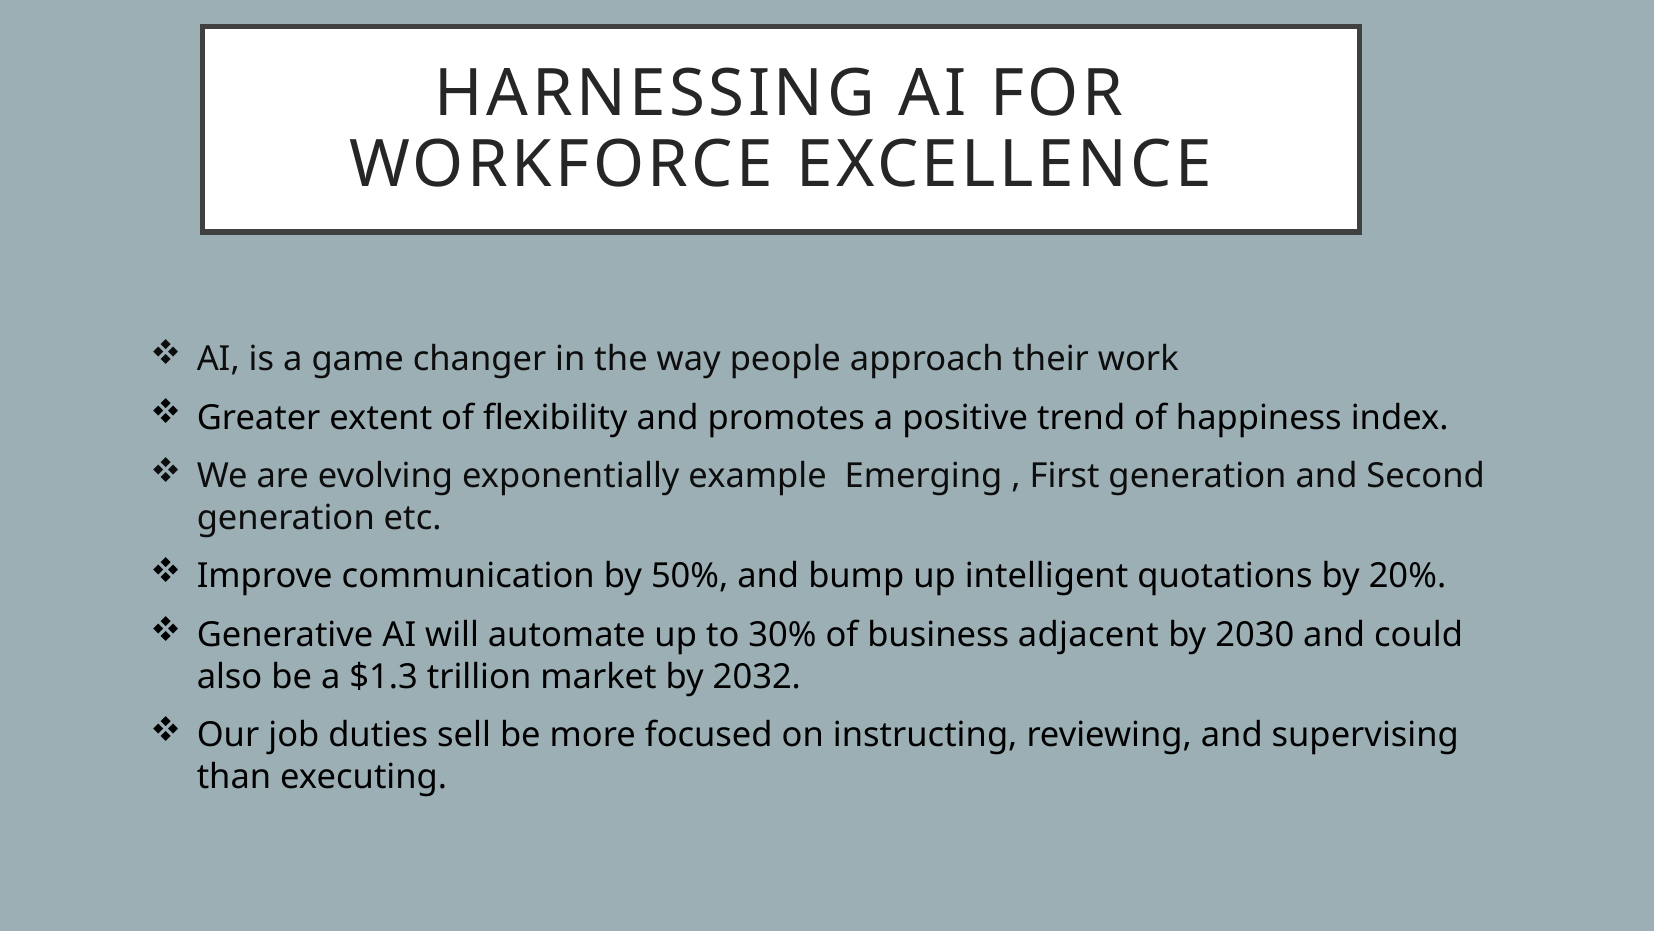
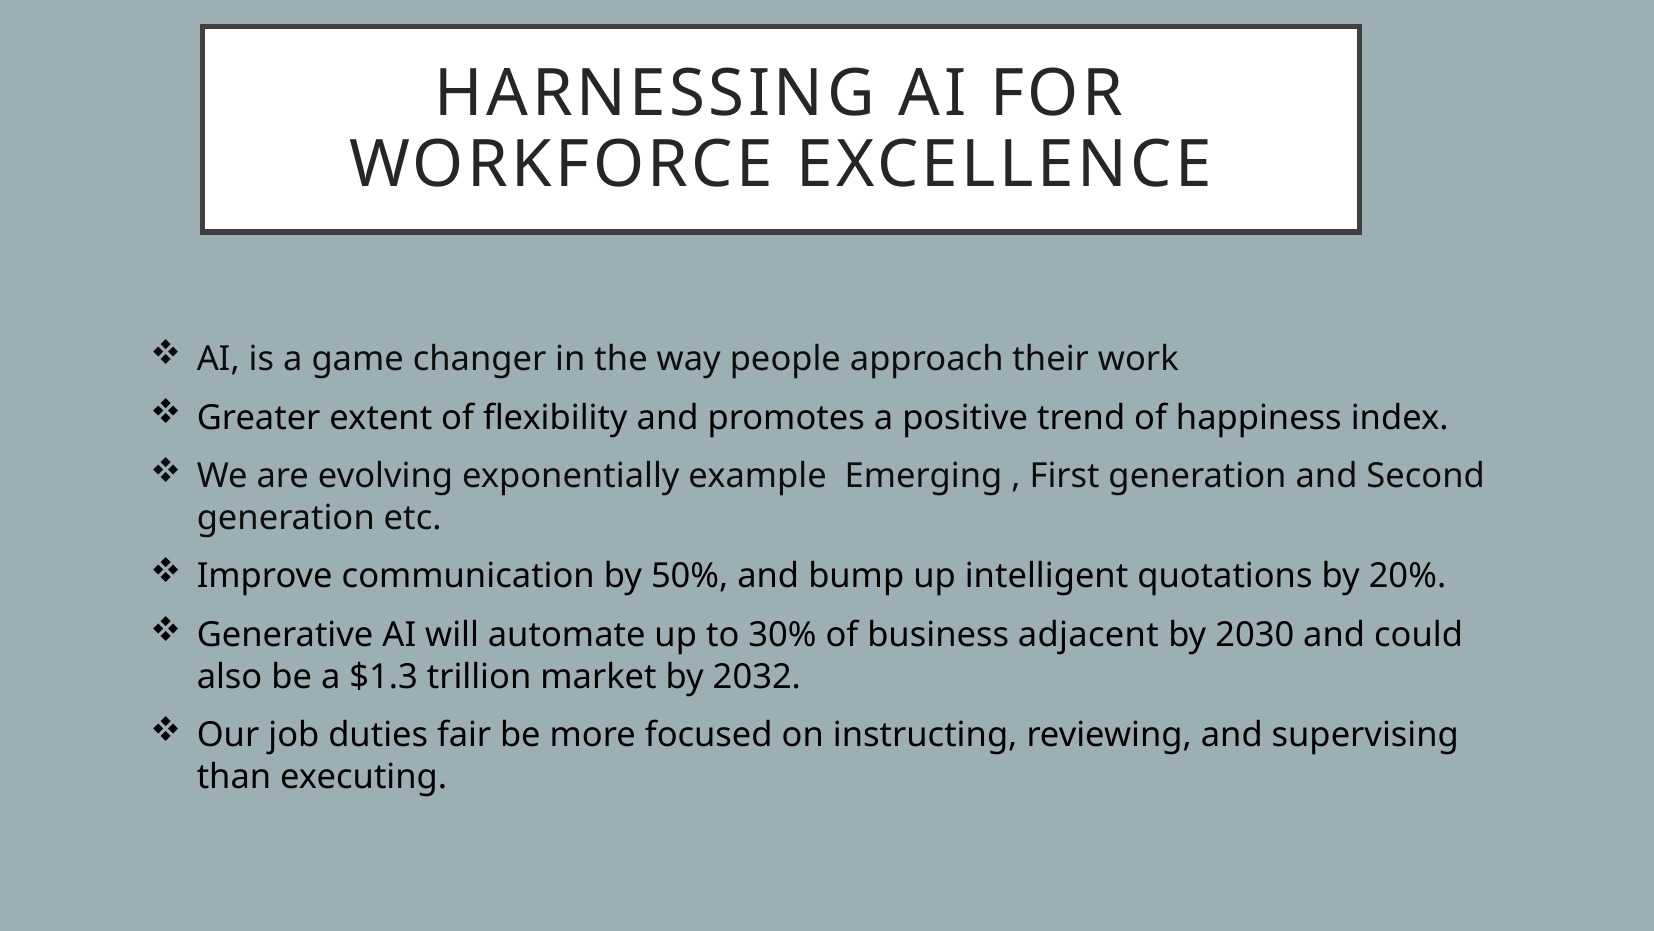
sell: sell -> fair (464, 735)
